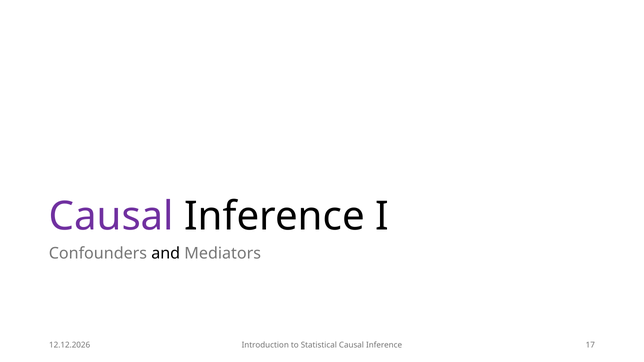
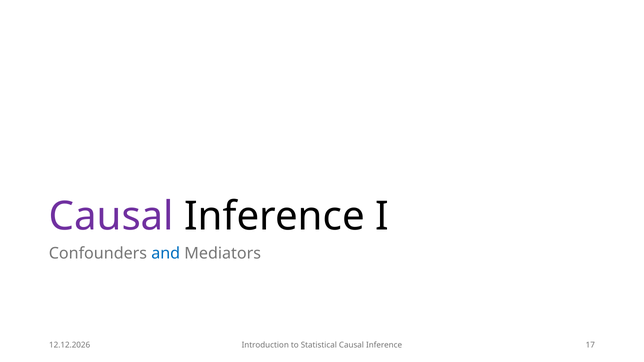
and colour: black -> blue (166, 253)
